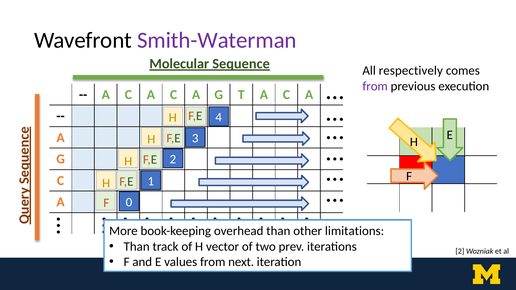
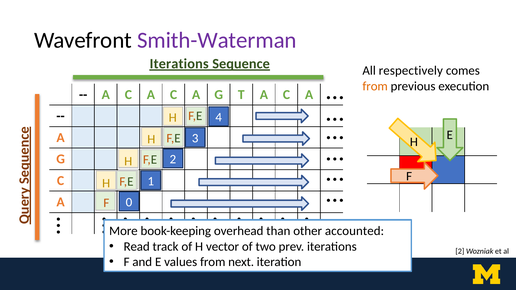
Molecular: Molecular -> Iterations (179, 64)
from colour: purple -> orange (375, 86)
limitations: limitations -> accounted (355, 231)
Than: Than -> Read (137, 247)
